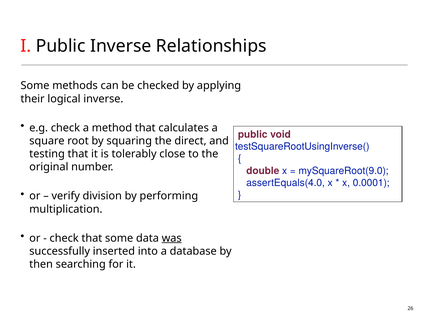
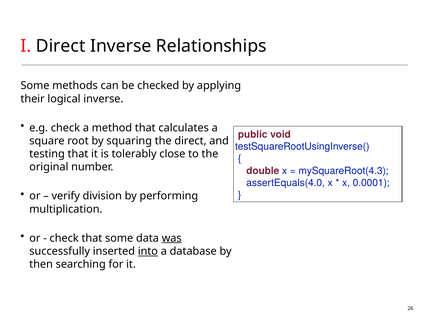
I Public: Public -> Direct (61, 46)
mySquareRoot(9.0: mySquareRoot(9.0 -> mySquareRoot(4.3 (344, 171)
into underline: none -> present (148, 251)
